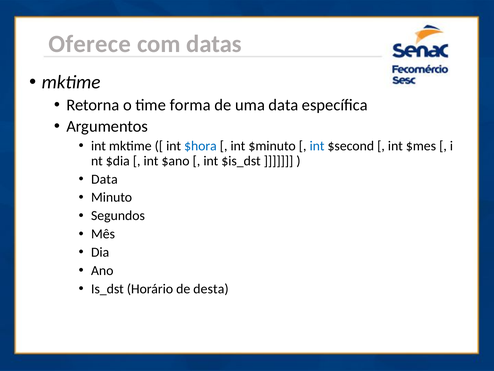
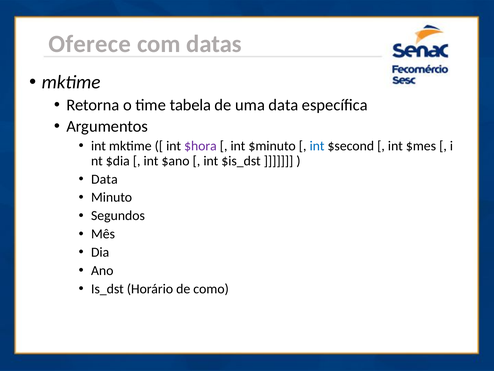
forma: forma -> tabela (190, 105)
$hora colour: blue -> purple (200, 146)
desta: desta -> como (211, 289)
